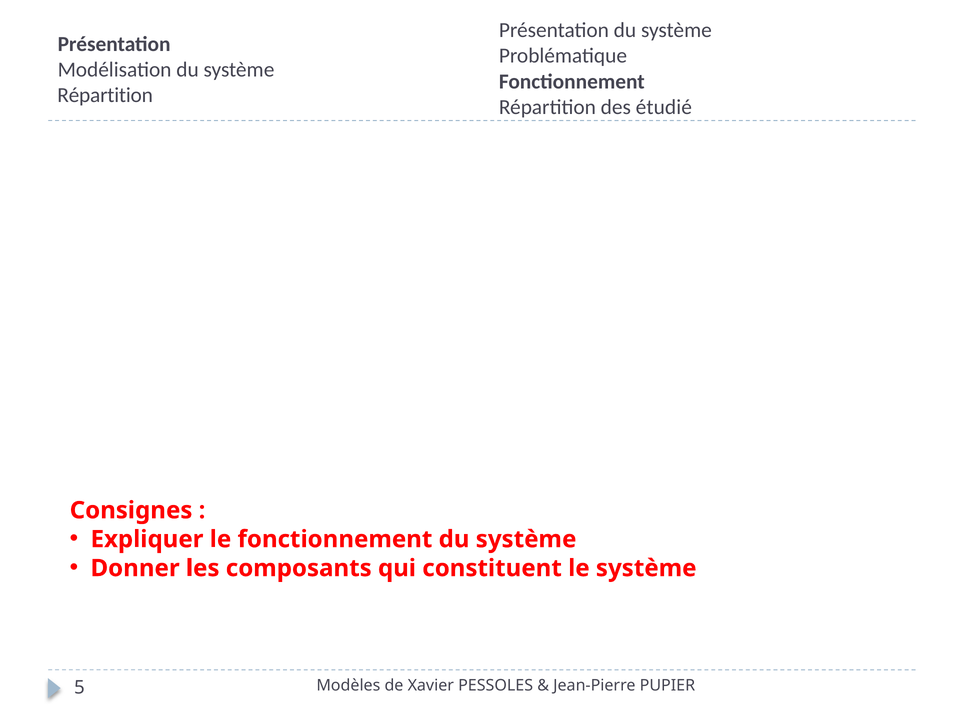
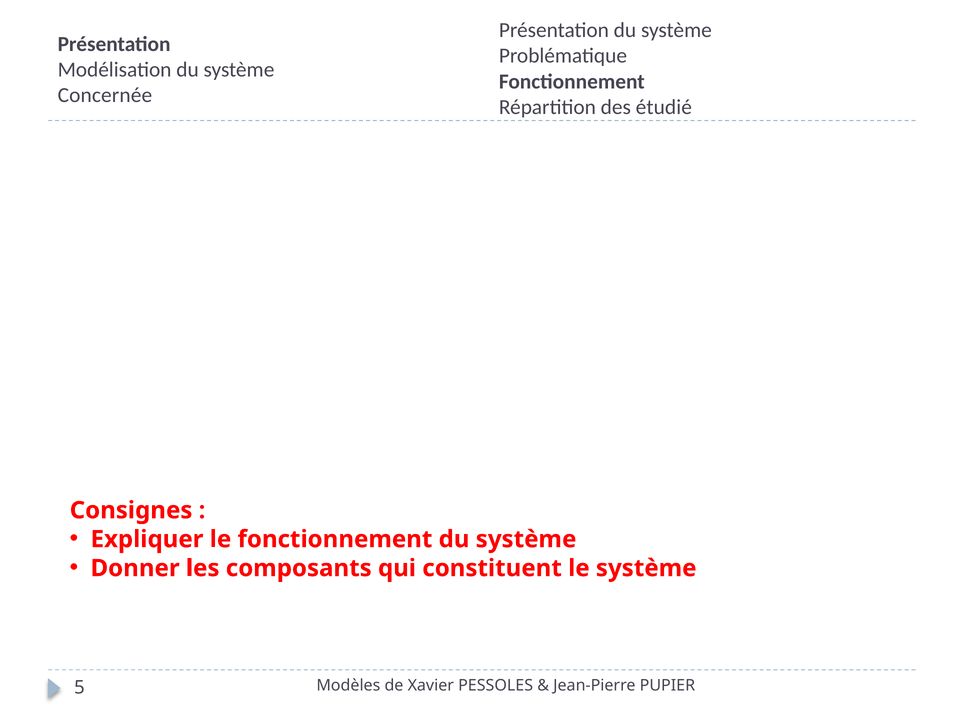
Répartition: Répartition -> Concernée (105, 95)
